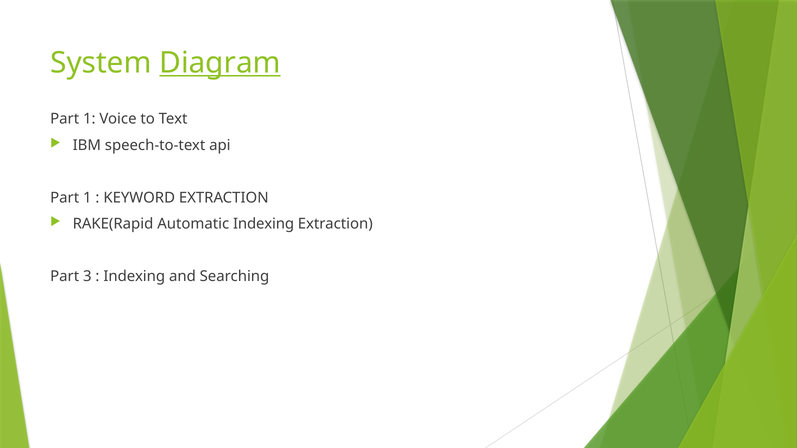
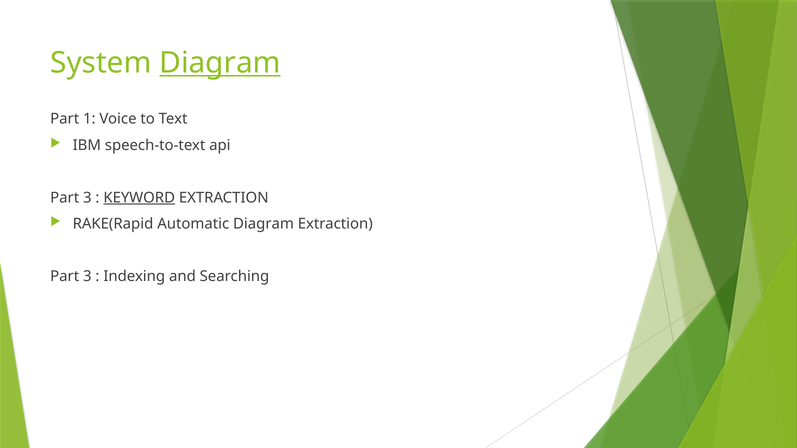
1: 1 -> 3 (87, 198)
KEYWORD underline: none -> present (139, 198)
Automatic Indexing: Indexing -> Diagram (263, 224)
